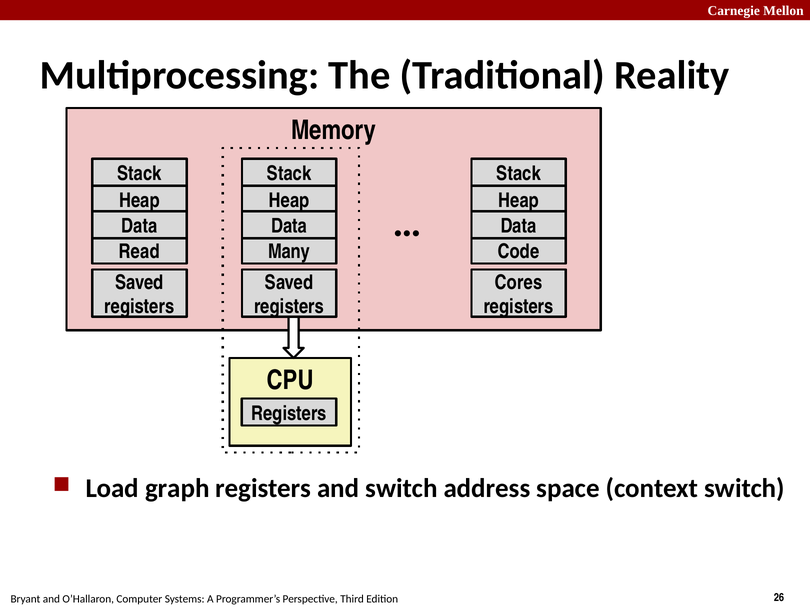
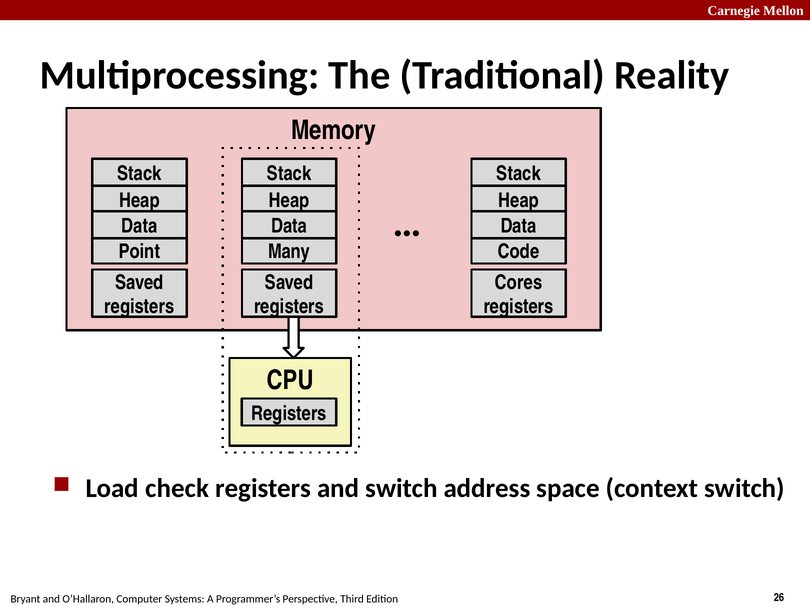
Read: Read -> Point (139, 251)
graph: graph -> check (177, 488)
